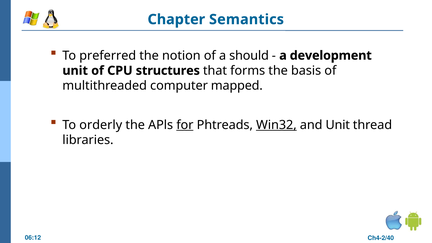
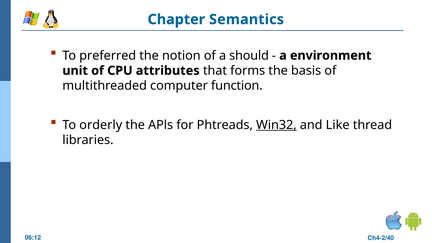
development: development -> environment (331, 56)
structures: structures -> attributes (168, 71)
mapped: mapped -> function (237, 86)
for underline: present -> none (185, 125)
and Unit: Unit -> Like (338, 125)
